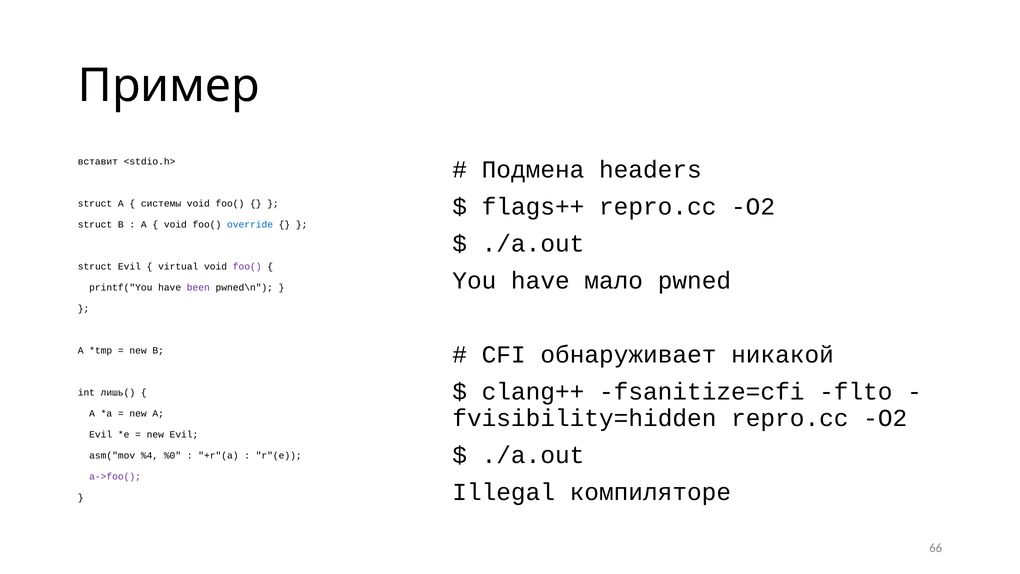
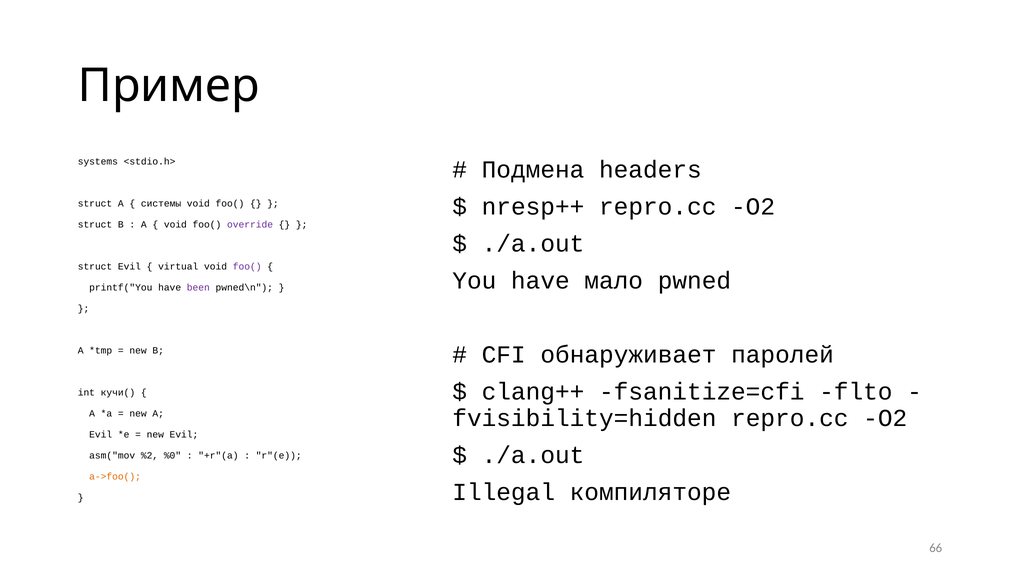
вставит: вставит -> systems (98, 162)
flags++: flags++ -> nresp++ (533, 207)
override colour: blue -> purple (250, 225)
никакой: никакой -> паролей (783, 355)
лишь(: лишь( -> кучи( (118, 392)
%4: %4 -> %2 (150, 455)
a->foo( colour: purple -> orange (115, 476)
